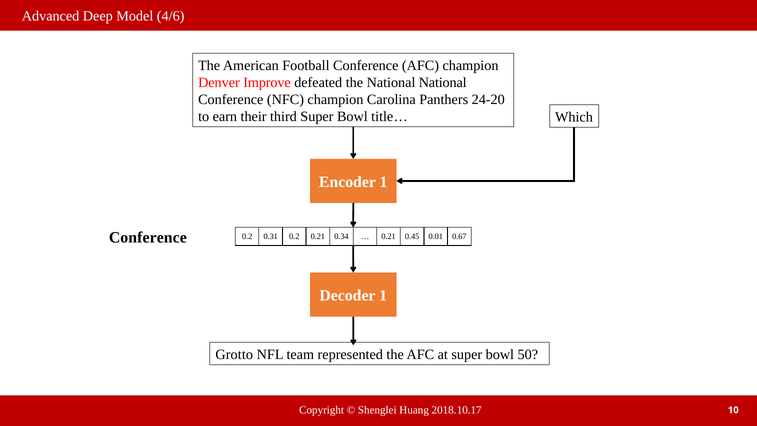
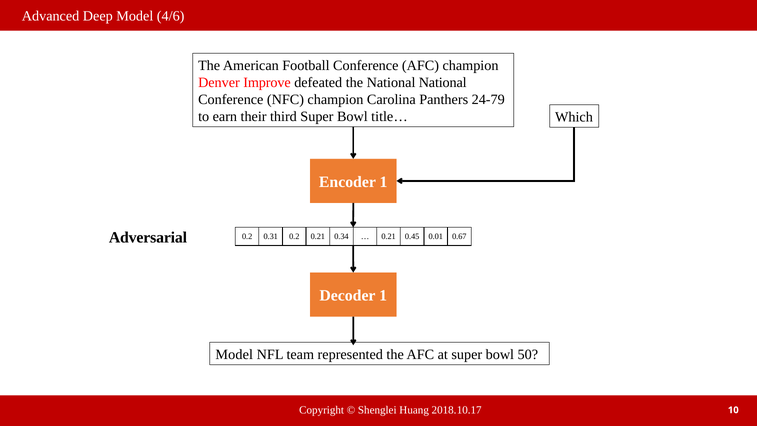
24-20: 24-20 -> 24-79 (488, 99)
Conference: Conference -> Adversarial (148, 237)
Grotto: Grotto -> Model (234, 354)
